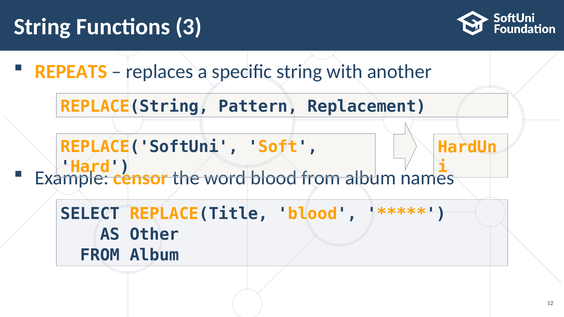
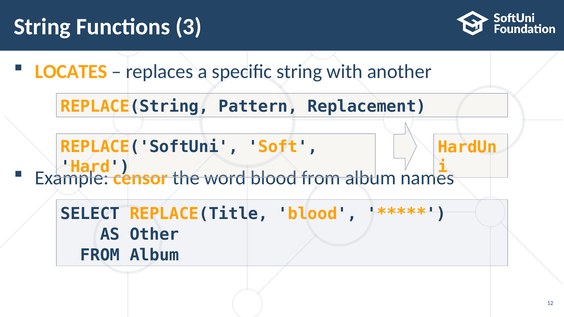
REPEATS: REPEATS -> LOCATES (71, 72)
